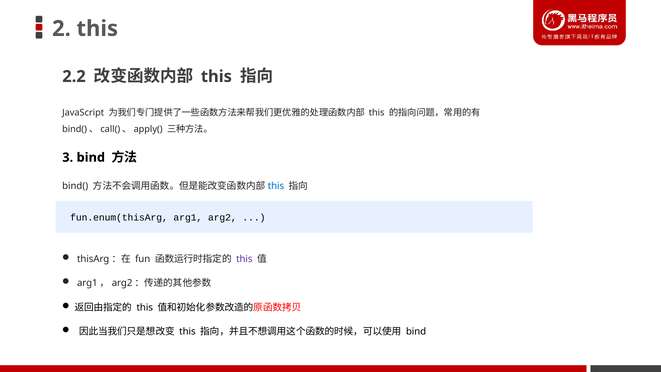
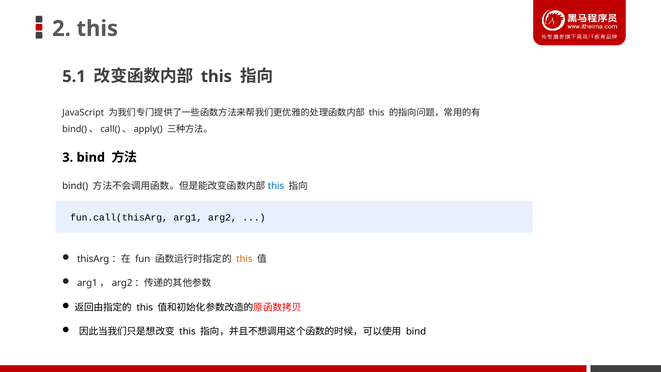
2.2: 2.2 -> 5.1 (74, 76)
fun.enum(thisArg: fun.enum(thisArg -> fun.call(thisArg (119, 217)
this colour: purple -> orange (244, 259)
